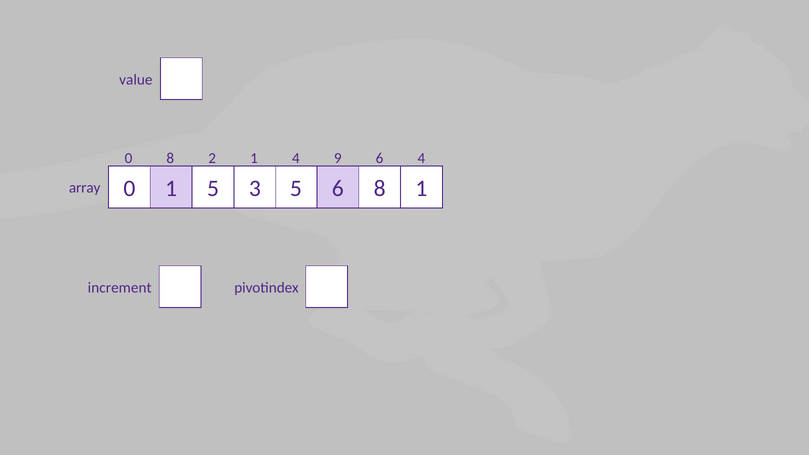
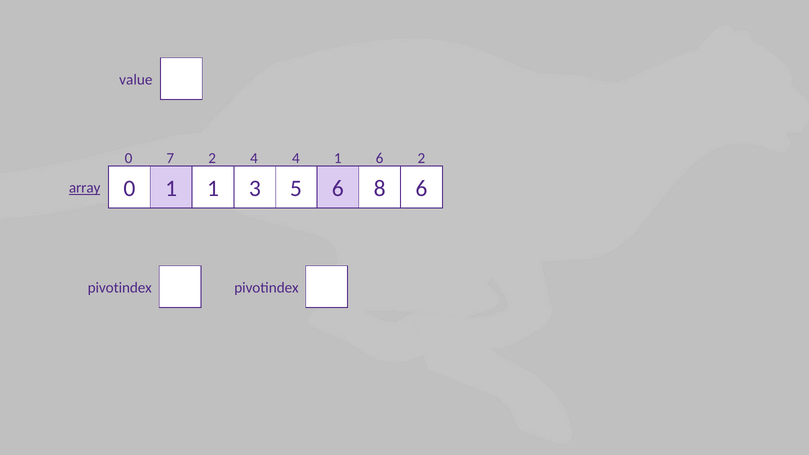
0 8: 8 -> 7 (170, 158)
2 1: 1 -> 4 (254, 158)
4 9: 9 -> 1 (338, 158)
6 4: 4 -> 2 (421, 158)
1 5: 5 -> 1 (213, 189)
6 1: 1 -> 6 (421, 189)
array underline: none -> present (85, 188)
increment: increment -> pivotindex (120, 288)
